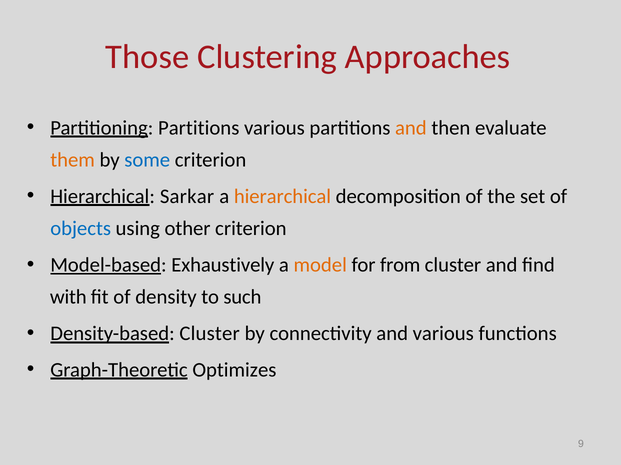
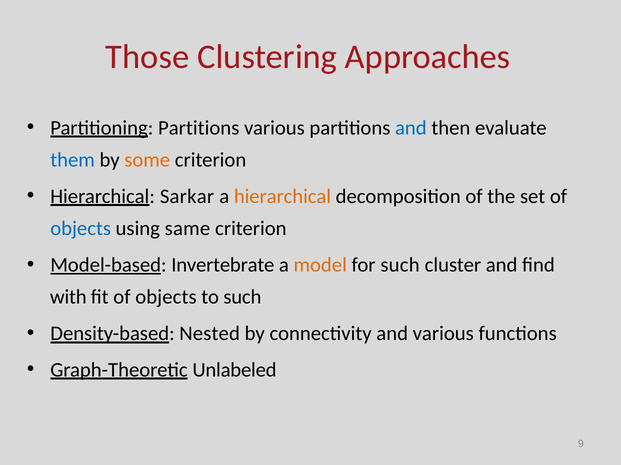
and colour: orange -> blue (411, 128)
them colour: orange -> blue (73, 160)
some colour: blue -> orange (147, 160)
other: other -> same (187, 229)
Exhaustively: Exhaustively -> Invertebrate (223, 265)
for from: from -> such (400, 265)
fit of density: density -> objects (166, 298)
Density-based Cluster: Cluster -> Nested (210, 334)
Optimizes: Optimizes -> Unlabeled (234, 370)
